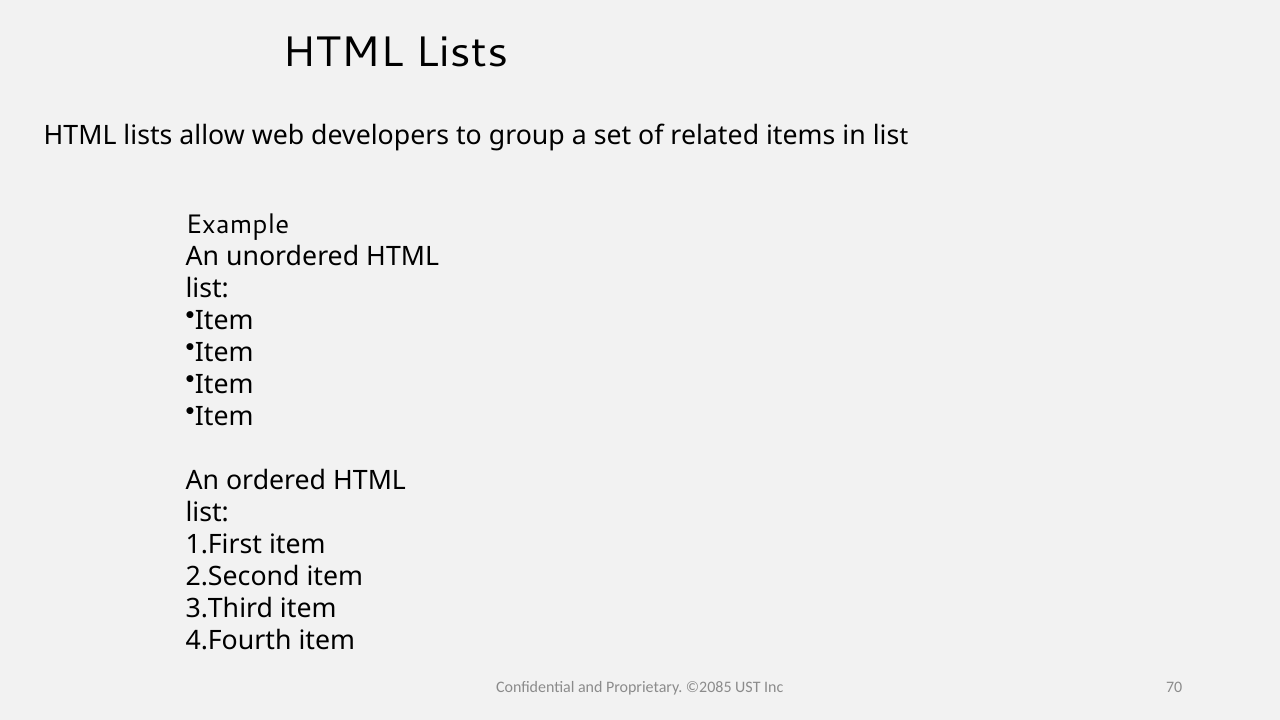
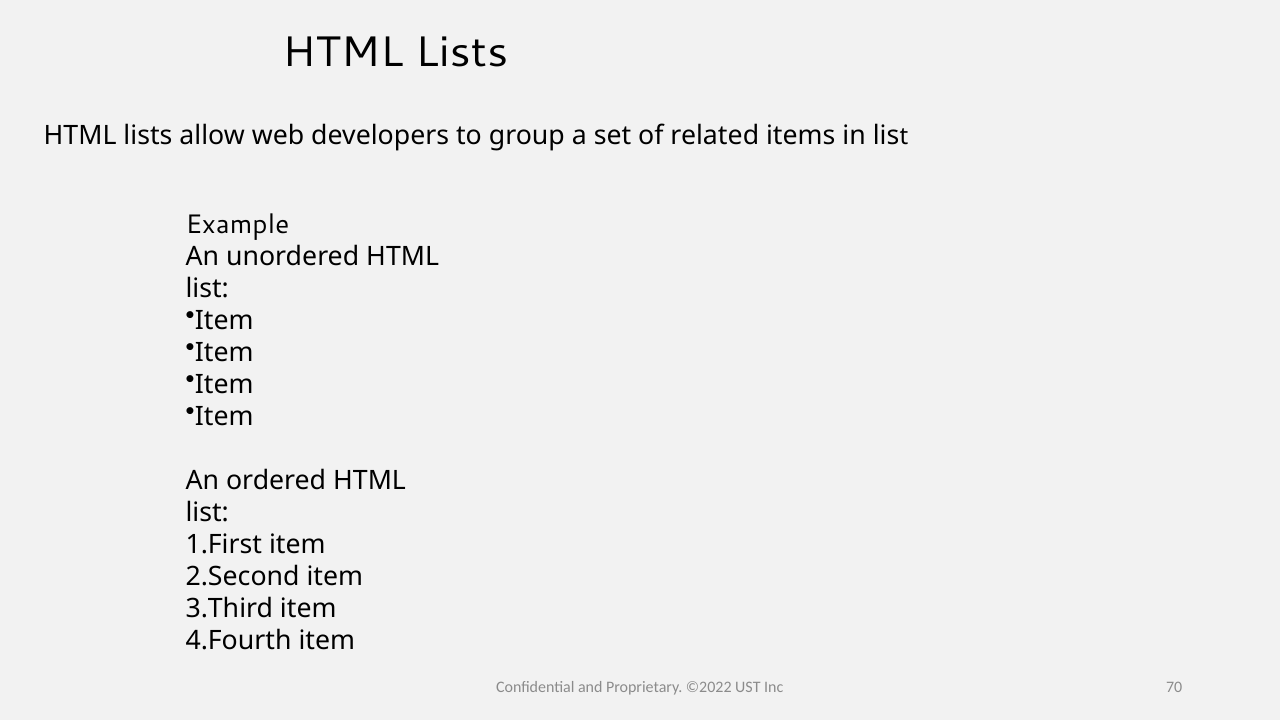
©2085: ©2085 -> ©2022 (709, 687)
